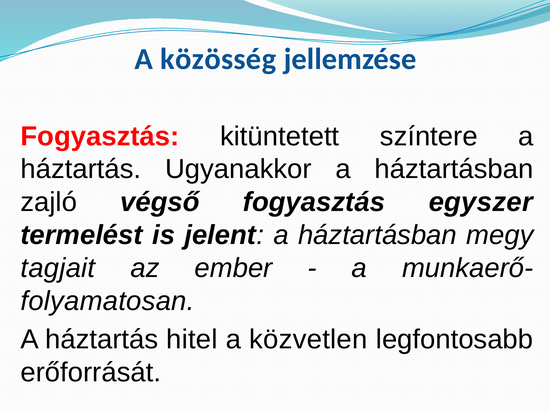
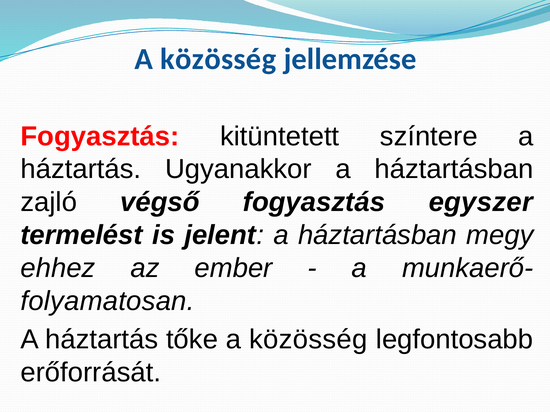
tagjait: tagjait -> ehhez (58, 268)
hitel: hitel -> tőke (192, 340)
közvetlen: közvetlen -> közösség (308, 340)
